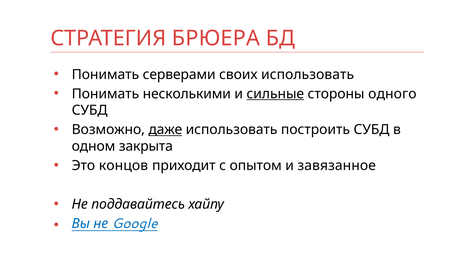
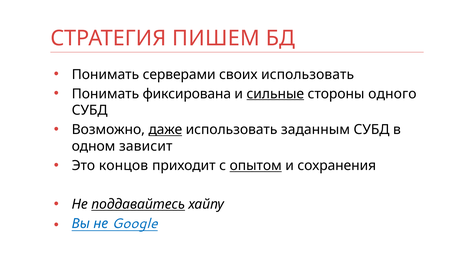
БРЮЕРА: БРЮЕРА -> ПИШЕМ (216, 38)
несколькими: несколькими -> фиксирована (187, 94)
построить: построить -> заданным (315, 130)
закрыта: закрыта -> зависит (146, 146)
опытом underline: none -> present (256, 165)
завязанное: завязанное -> сохранения (337, 165)
поддавайтесь underline: none -> present (138, 204)
